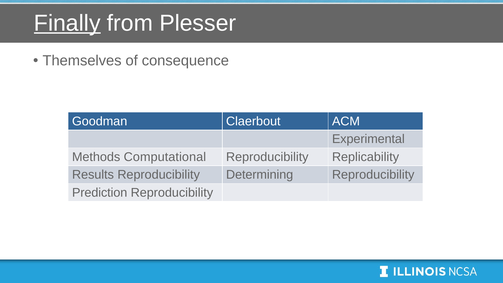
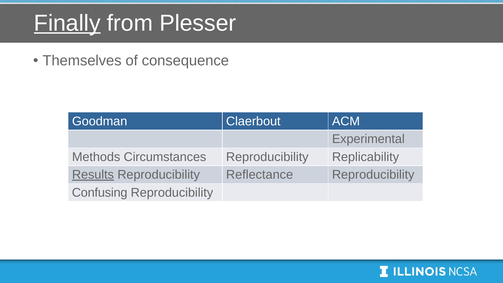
Computational: Computational -> Circumstances (165, 157)
Results underline: none -> present (93, 175)
Determining: Determining -> Reflectance (260, 175)
Prediction: Prediction -> Confusing (100, 193)
